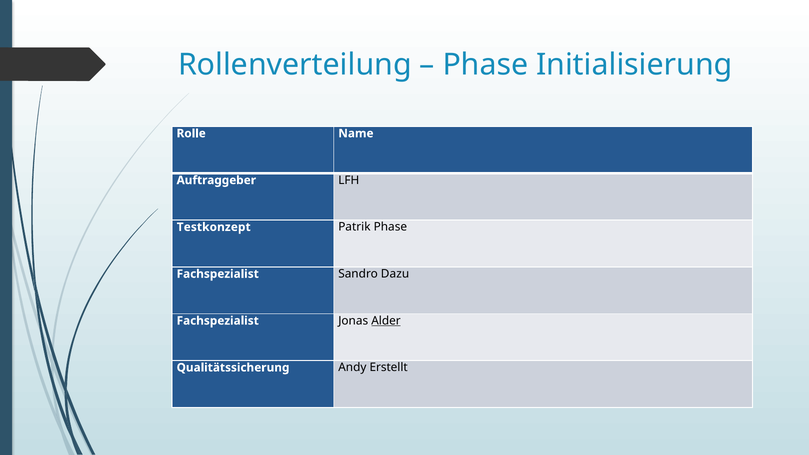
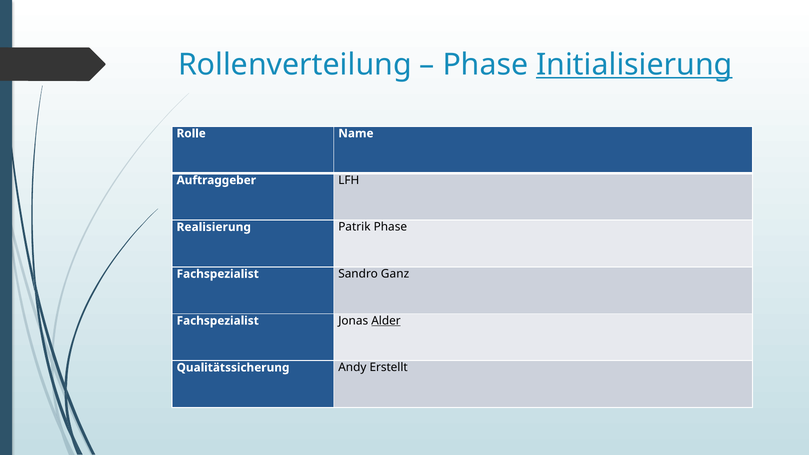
Initialisierung underline: none -> present (634, 65)
Testkonzept: Testkonzept -> Realisierung (214, 227)
Dazu: Dazu -> Ganz (395, 274)
